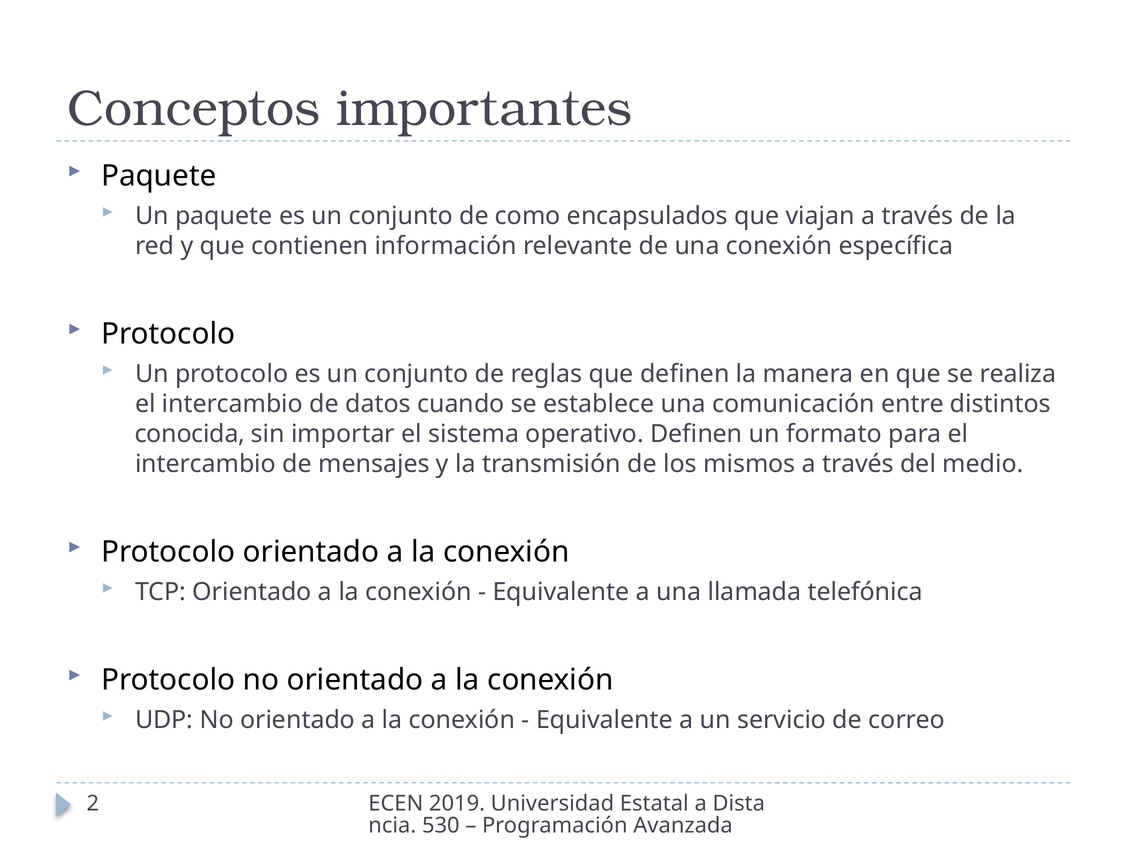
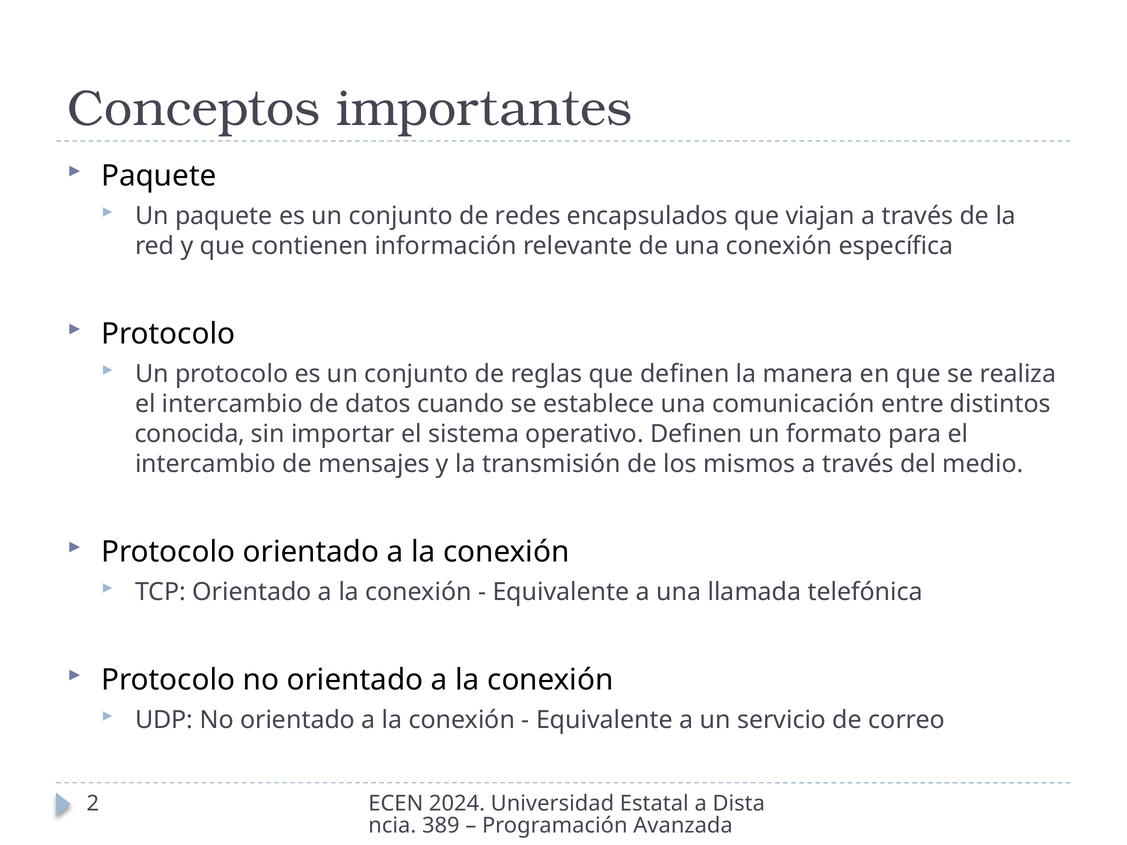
como: como -> redes (528, 216)
2019: 2019 -> 2024 (457, 804)
530: 530 -> 389 (441, 826)
